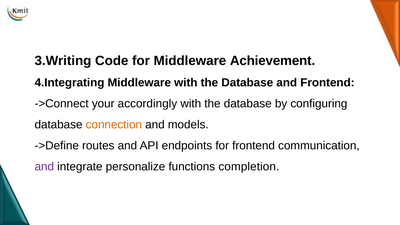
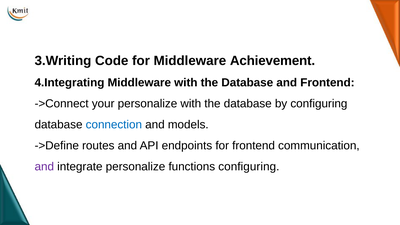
your accordingly: accordingly -> personalize (147, 104)
connection colour: orange -> blue (114, 125)
functions completion: completion -> configuring (249, 167)
